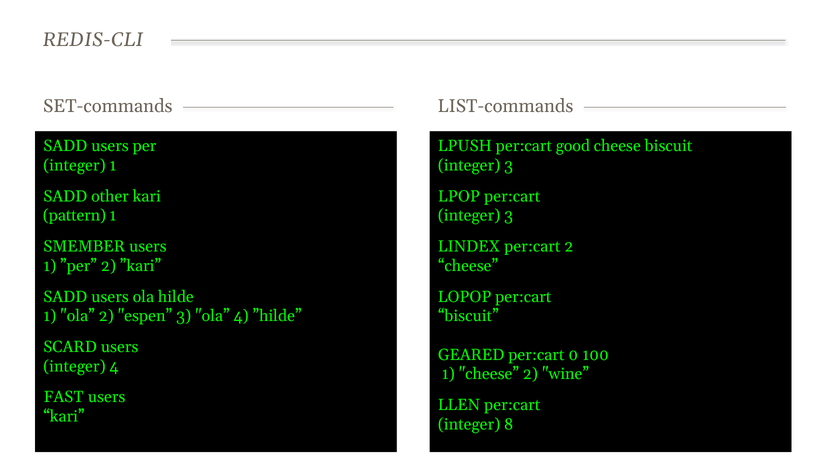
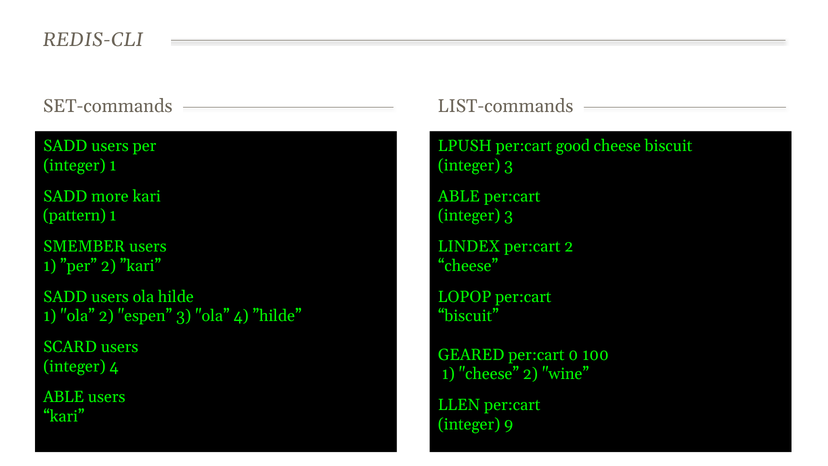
other: other -> more (110, 196)
LPOP: LPOP -> ABLE (459, 196)
FAST: FAST -> ABLE (64, 397)
8: 8 -> 9 (509, 424)
